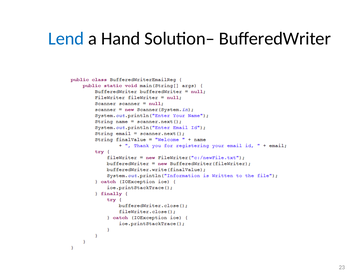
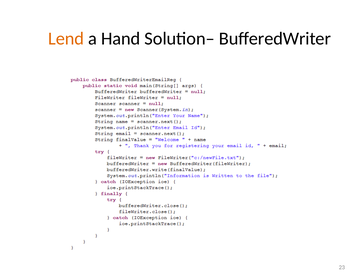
Lend colour: blue -> orange (66, 39)
